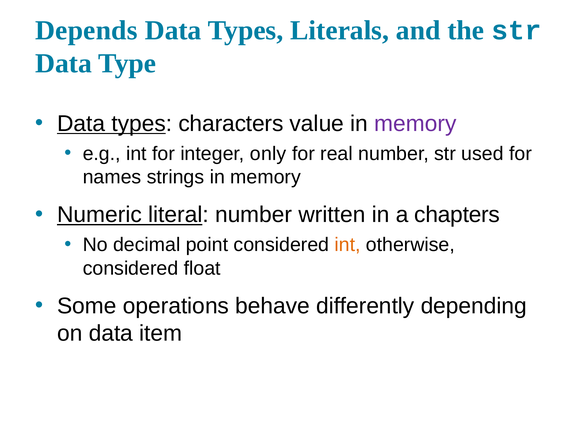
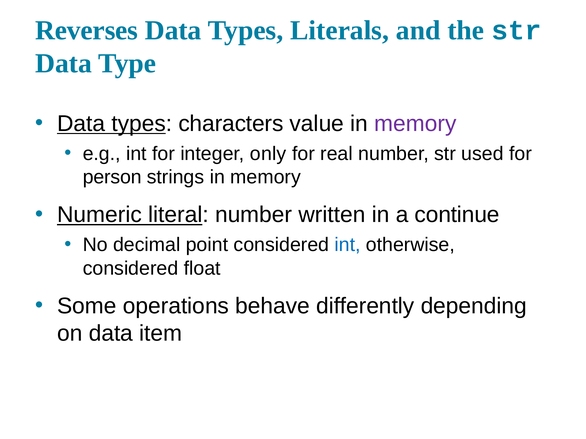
Depends: Depends -> Reverses (87, 30)
names: names -> person (112, 177)
chapters: chapters -> continue (457, 215)
int colour: orange -> blue (348, 245)
